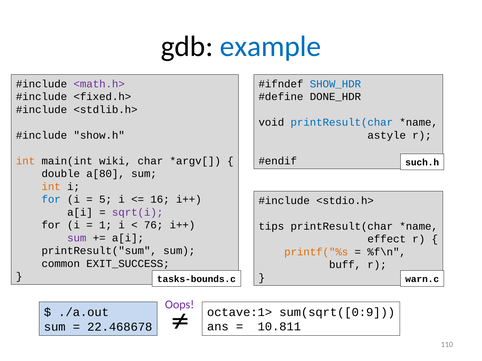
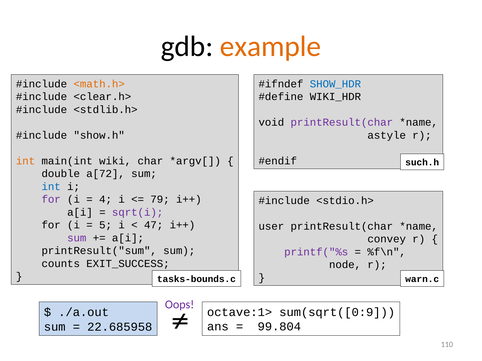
example colour: blue -> orange (270, 47)
<math.h> colour: purple -> orange (99, 84)
<fixed.h>: <fixed.h> -> <clear.h> (102, 97)
DONE_HDR: DONE_HDR -> WIKI_HDR (335, 97)
printResult(char colour: blue -> purple (342, 123)
a[80: a[80 -> a[72 (106, 174)
int colour: orange -> blue (51, 187)
for colour: blue -> purple (51, 200)
5: 5 -> 4 (106, 200)
16: 16 -> 79 (160, 200)
1: 1 -> 5 (106, 225)
76: 76 -> 47 (154, 225)
tips: tips -> user (271, 227)
effect: effect -> convey (387, 239)
printf("%s colour: orange -> purple (316, 252)
common: common -> counts (61, 264)
buff: buff -> node (345, 265)
10.811: 10.811 -> 99.804 (279, 327)
22.468678: 22.468678 -> 22.685958 (120, 327)
